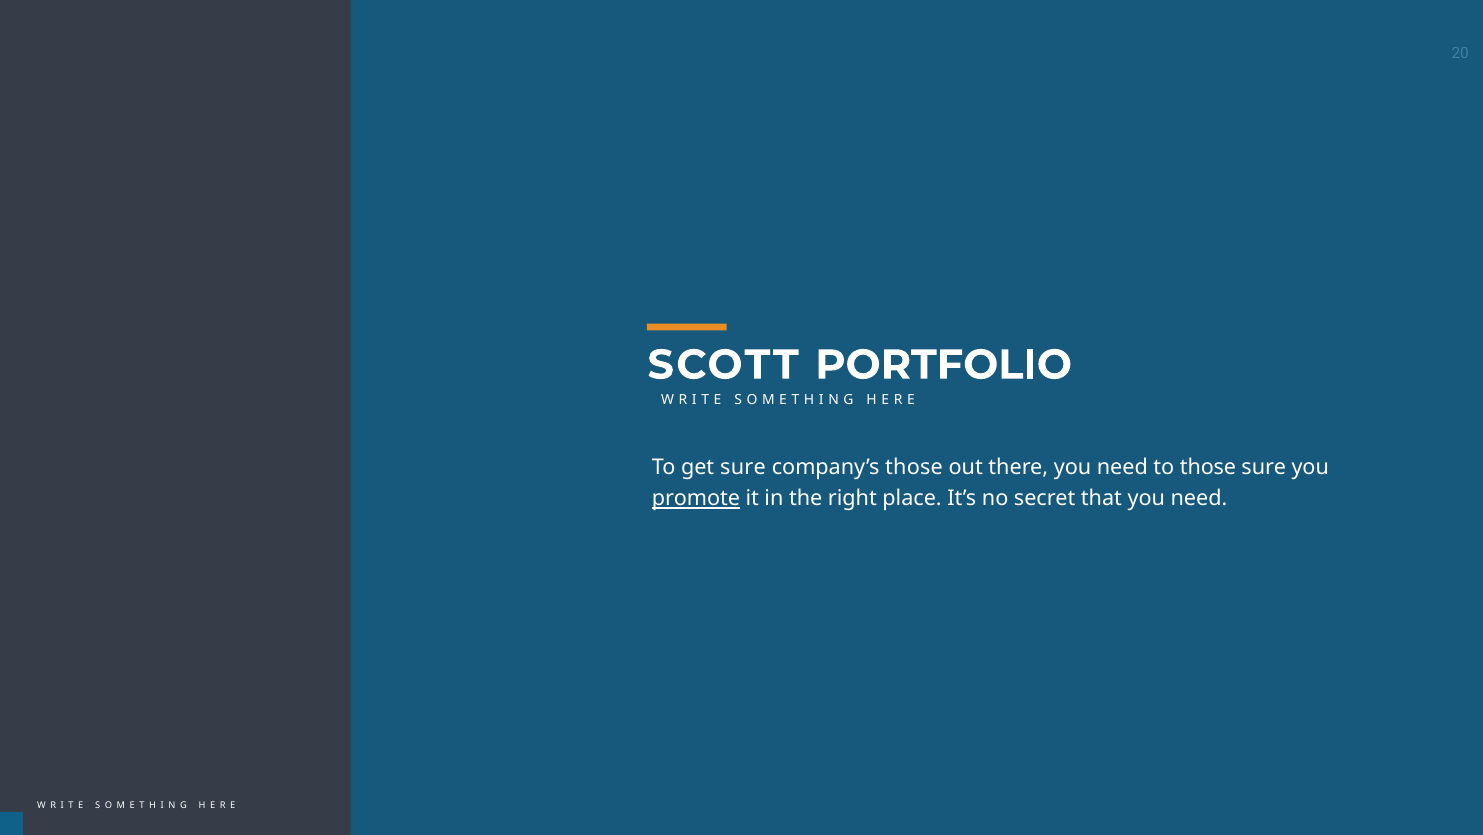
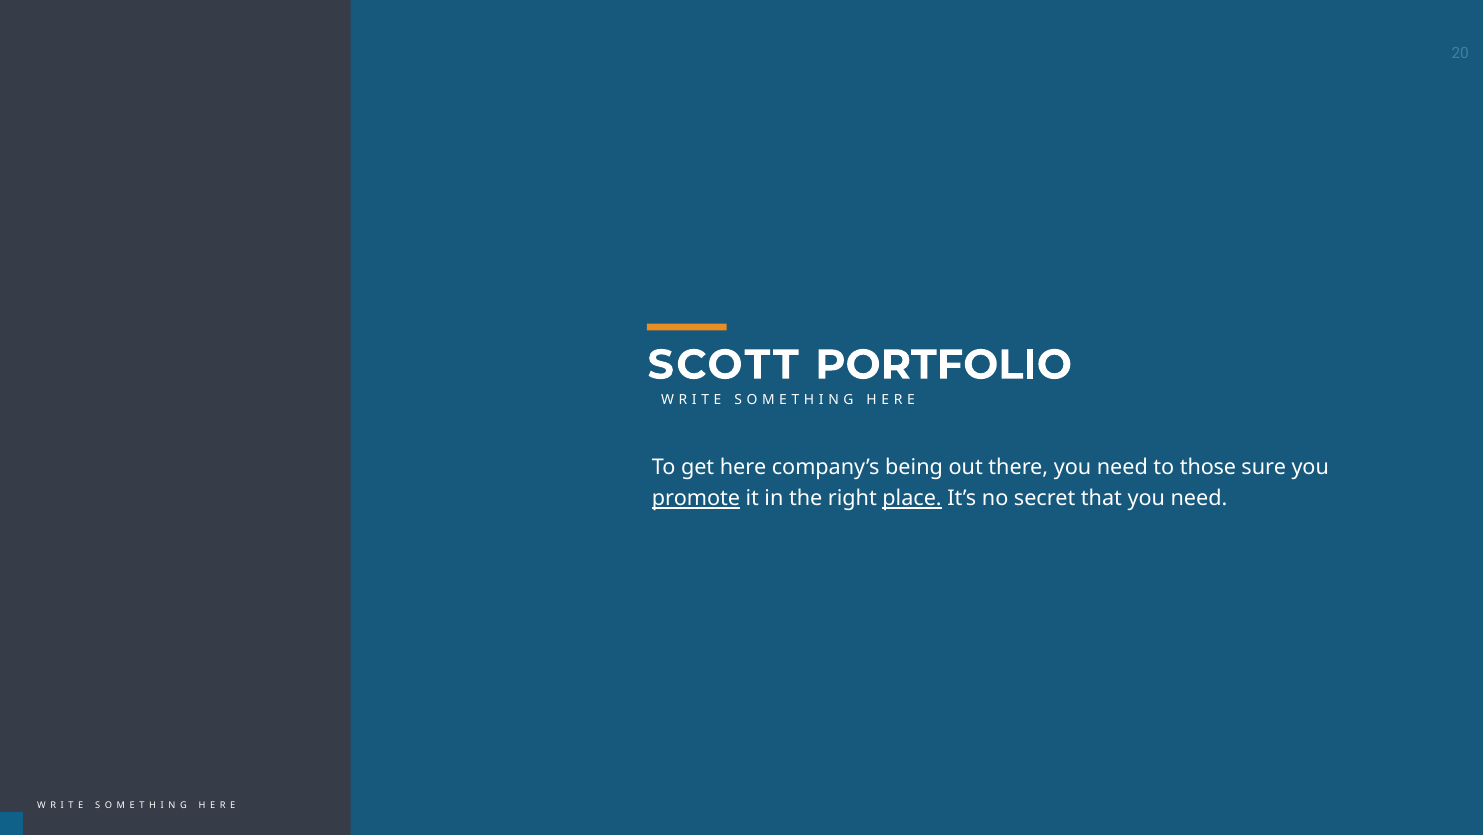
get sure: sure -> here (743, 467)
company’s those: those -> being (914, 467)
place underline: none -> present (912, 498)
